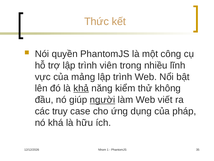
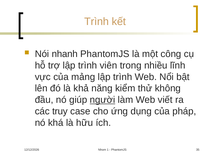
Thức: Thức -> Trình (97, 21)
quyền: quyền -> nhanh (65, 54)
khả underline: present -> none (81, 88)
